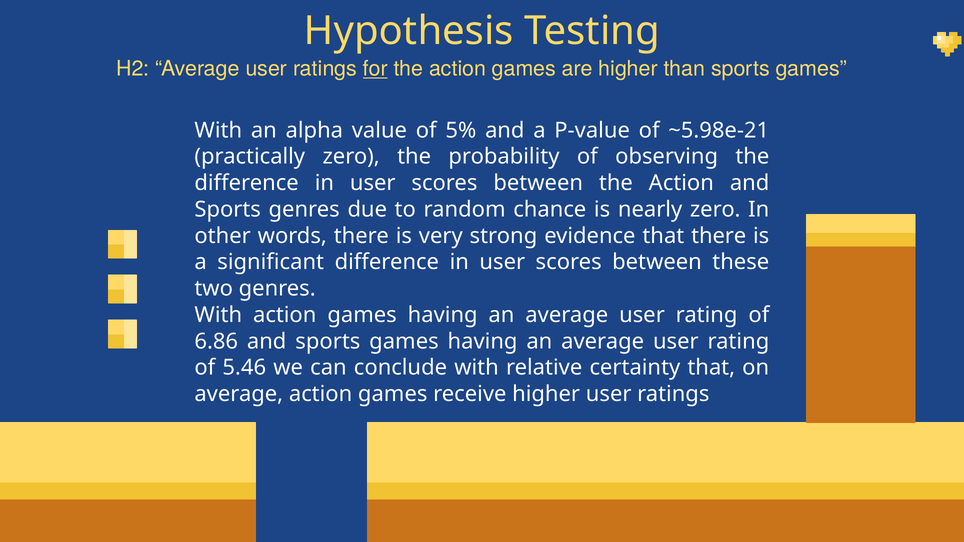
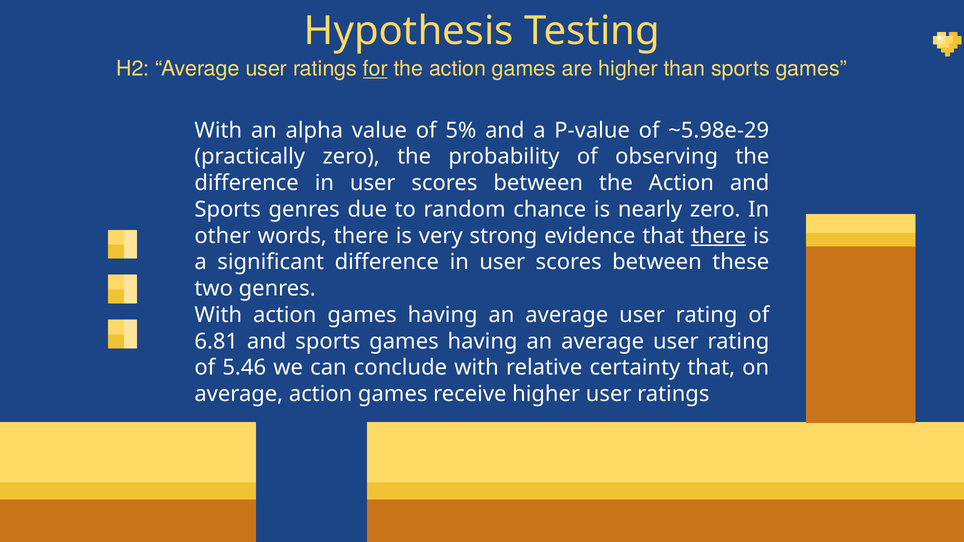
~5.98e-21: ~5.98e-21 -> ~5.98e-29 (719, 130)
there underline: none -> present (719, 236)
6.86: 6.86 -> 6.81 (216, 341)
